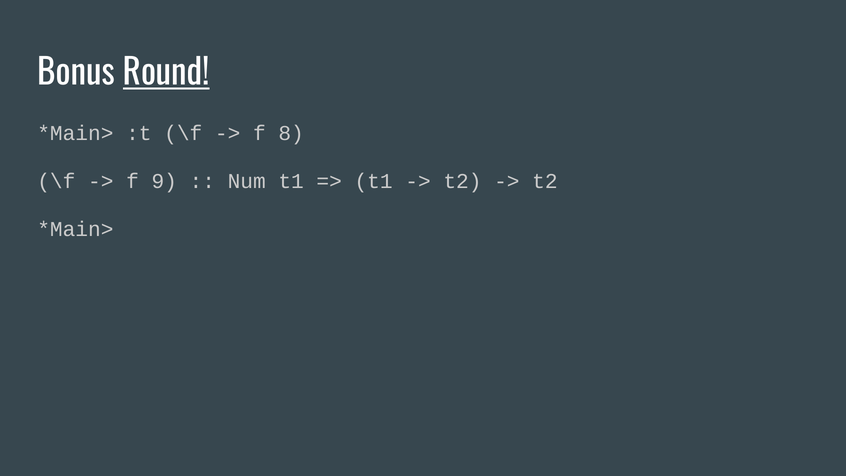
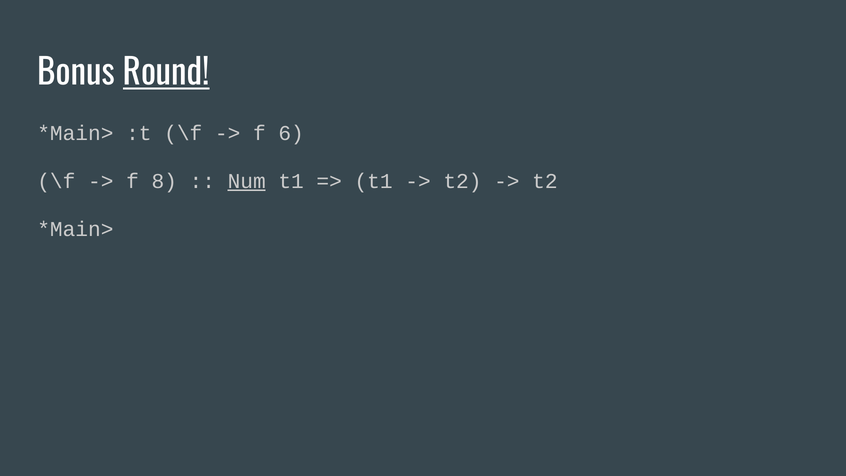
8: 8 -> 6 (291, 133)
9: 9 -> 8 (164, 181)
Num underline: none -> present (247, 181)
